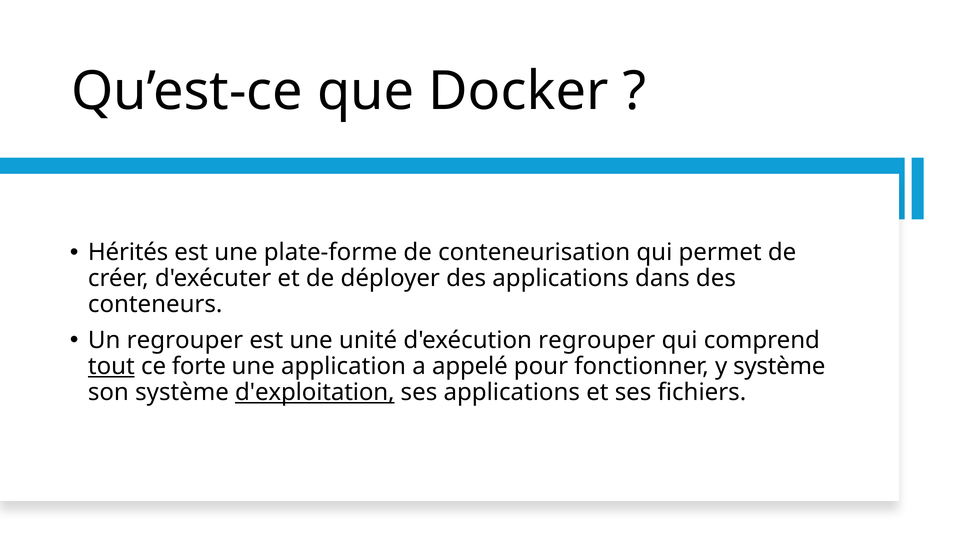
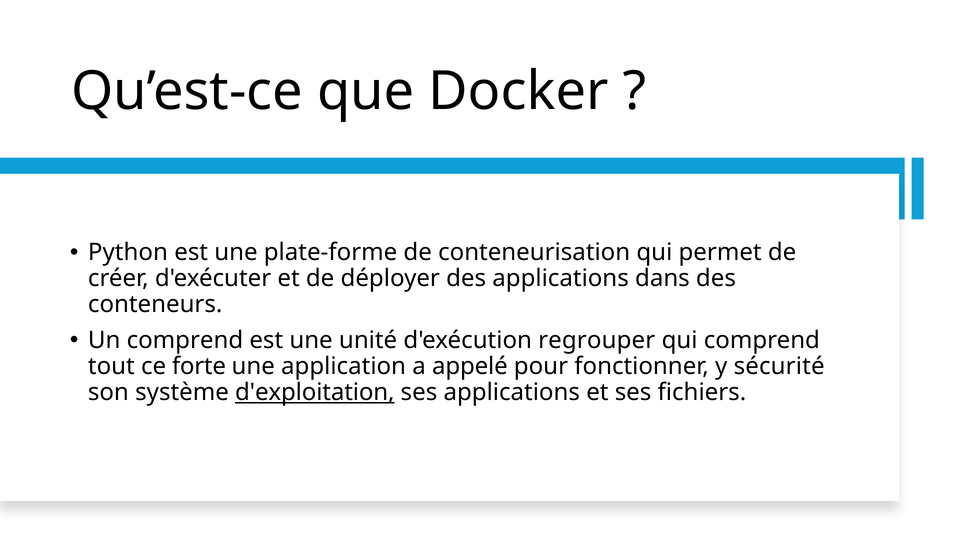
Hérités: Hérités -> Python (128, 253)
Un regrouper: regrouper -> comprend (185, 341)
tout underline: present -> none (111, 367)
y système: système -> sécurité (779, 367)
